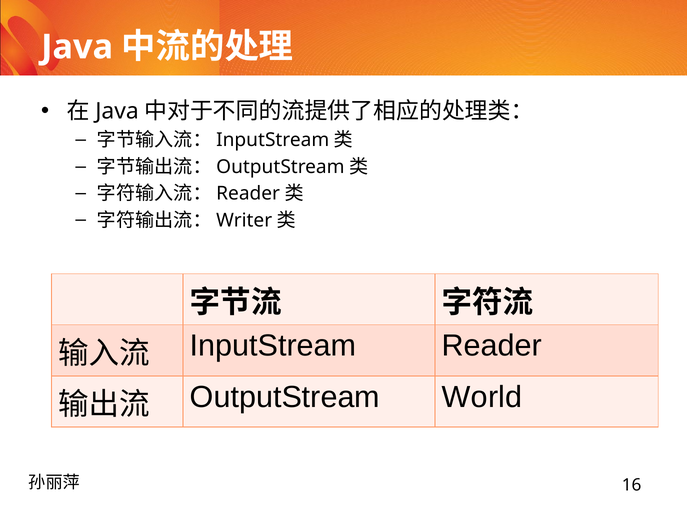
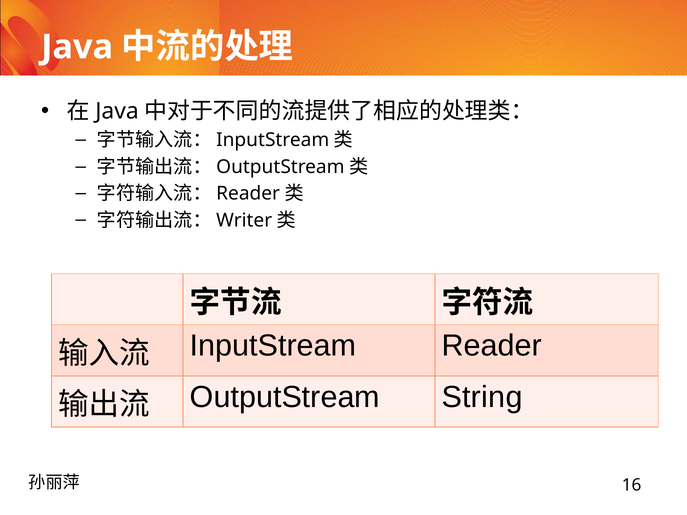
World: World -> String (482, 397)
